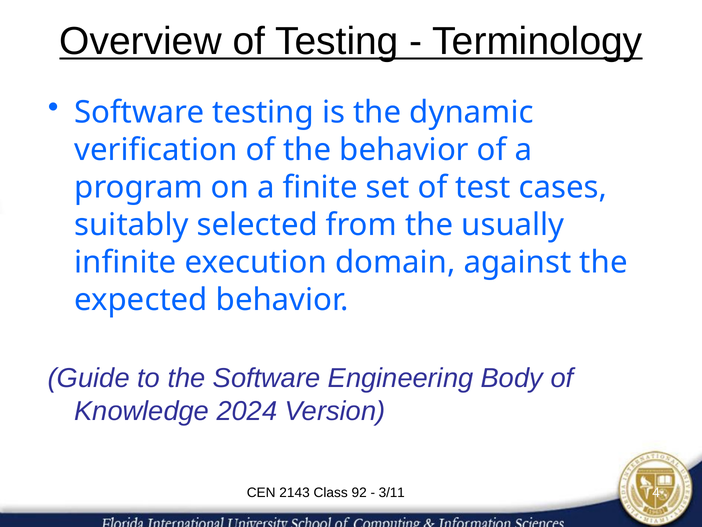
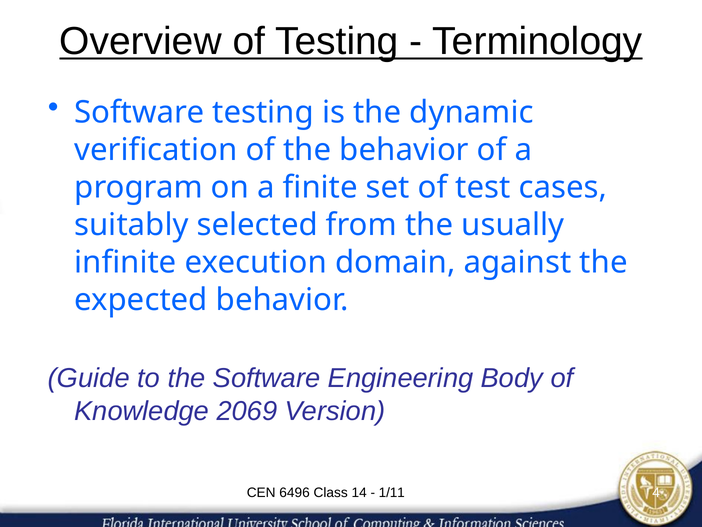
2024: 2024 -> 2069 (247, 411)
2143: 2143 -> 6496 (295, 492)
92: 92 -> 14 (359, 492)
3/11: 3/11 -> 1/11 (392, 492)
